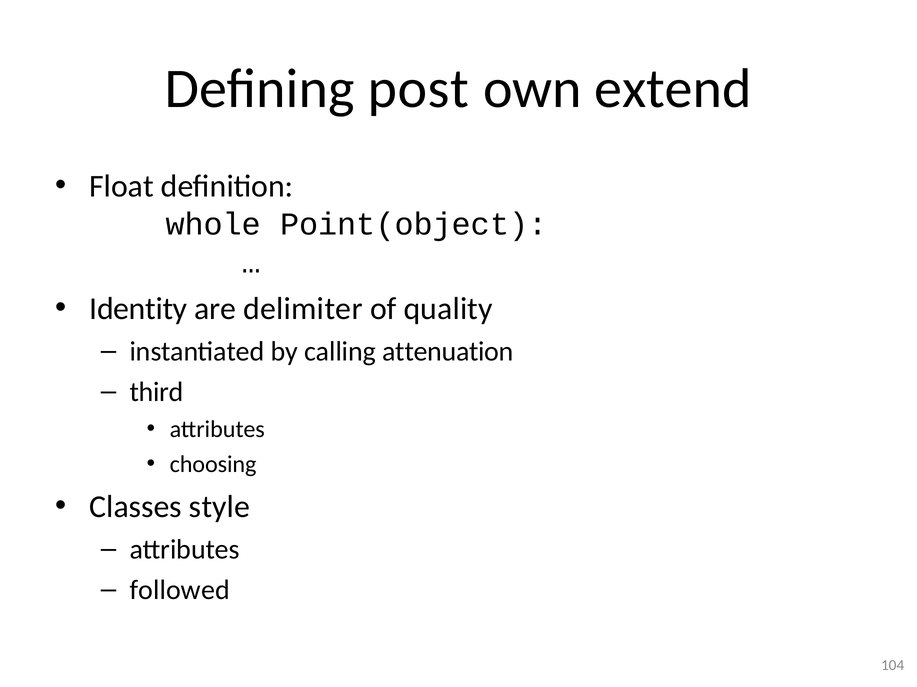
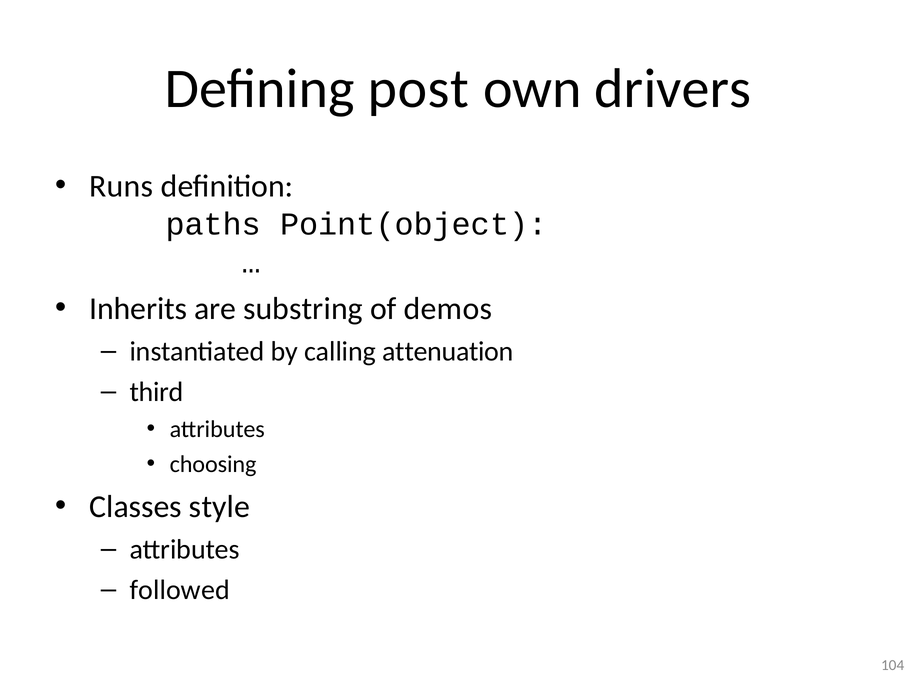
extend: extend -> drivers (673, 89)
Float: Float -> Runs (121, 186)
whole: whole -> paths (213, 225)
Identity: Identity -> Inherits (138, 309)
delimiter: delimiter -> substring (303, 309)
quality: quality -> demos (448, 309)
